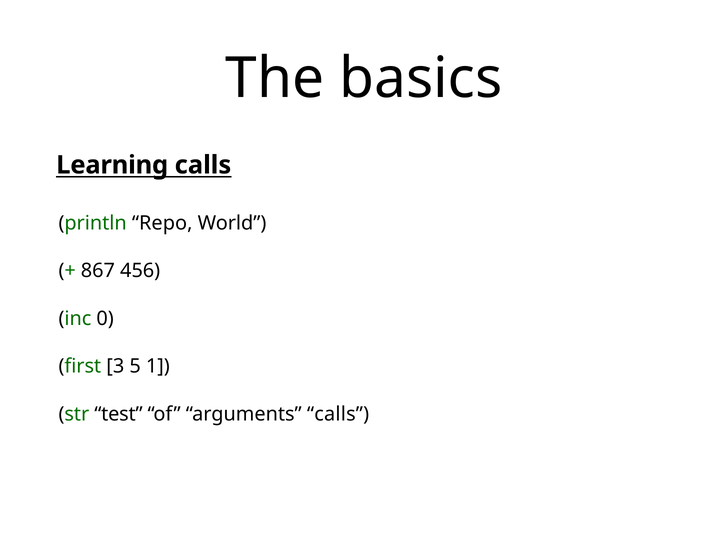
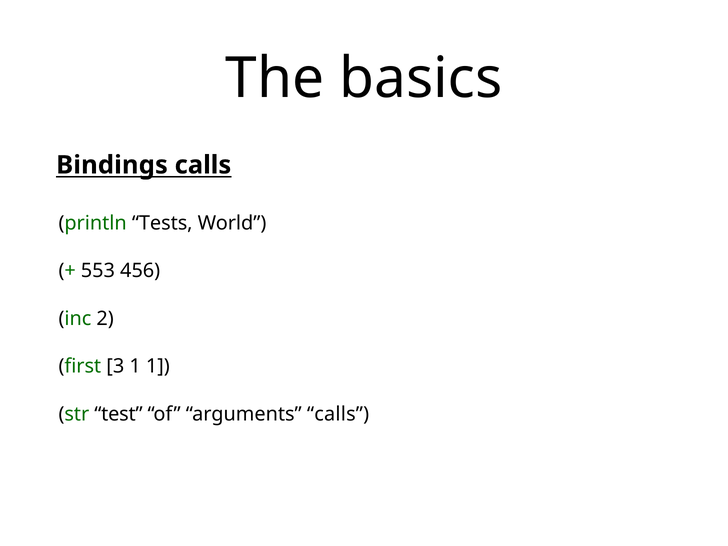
Learning: Learning -> Bindings (112, 165)
Repo: Repo -> Tests (162, 223)
867: 867 -> 553 (98, 271)
0: 0 -> 2 (105, 319)
3 5: 5 -> 1 (135, 366)
